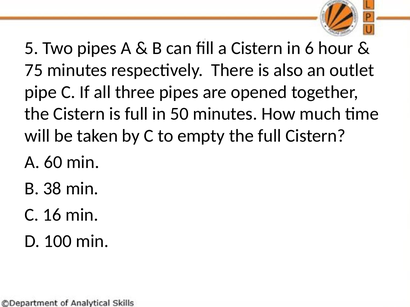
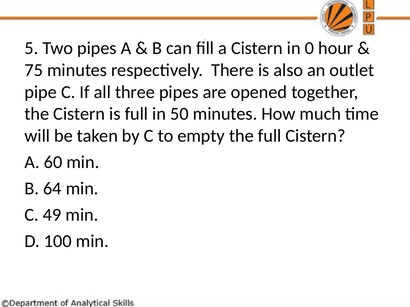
6: 6 -> 0 (309, 48)
38: 38 -> 64 (52, 189)
16: 16 -> 49 (52, 215)
